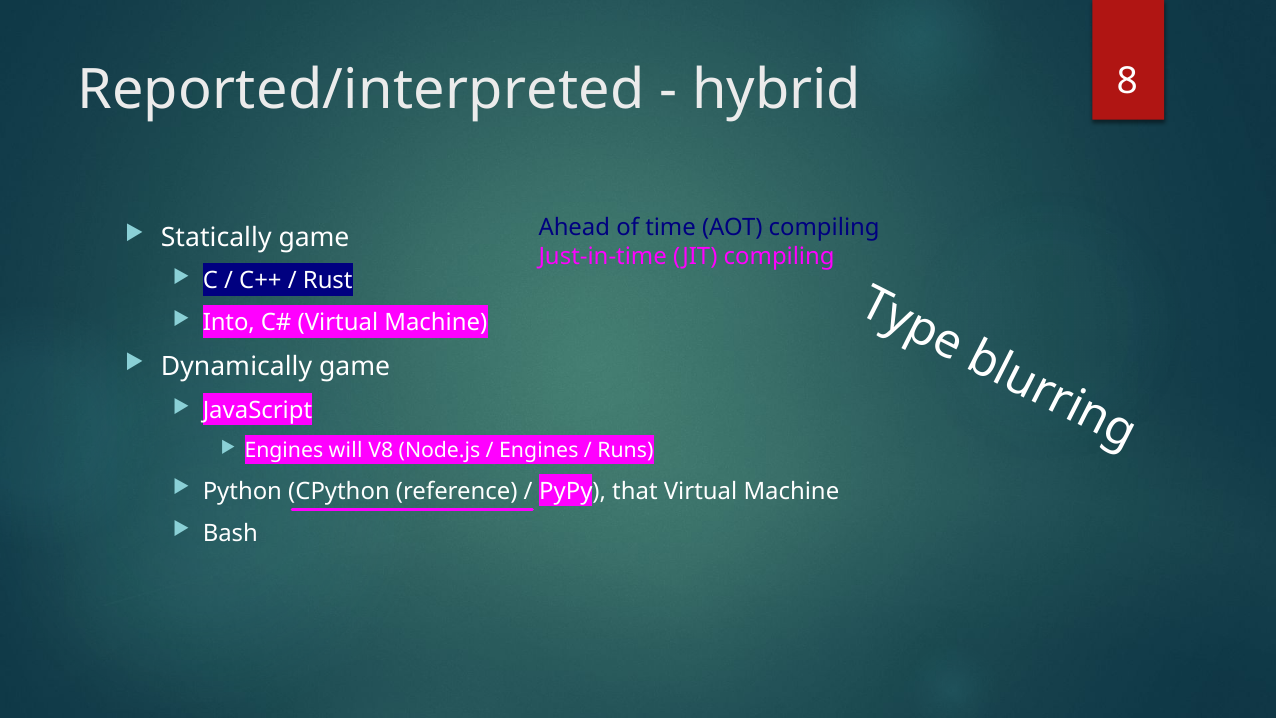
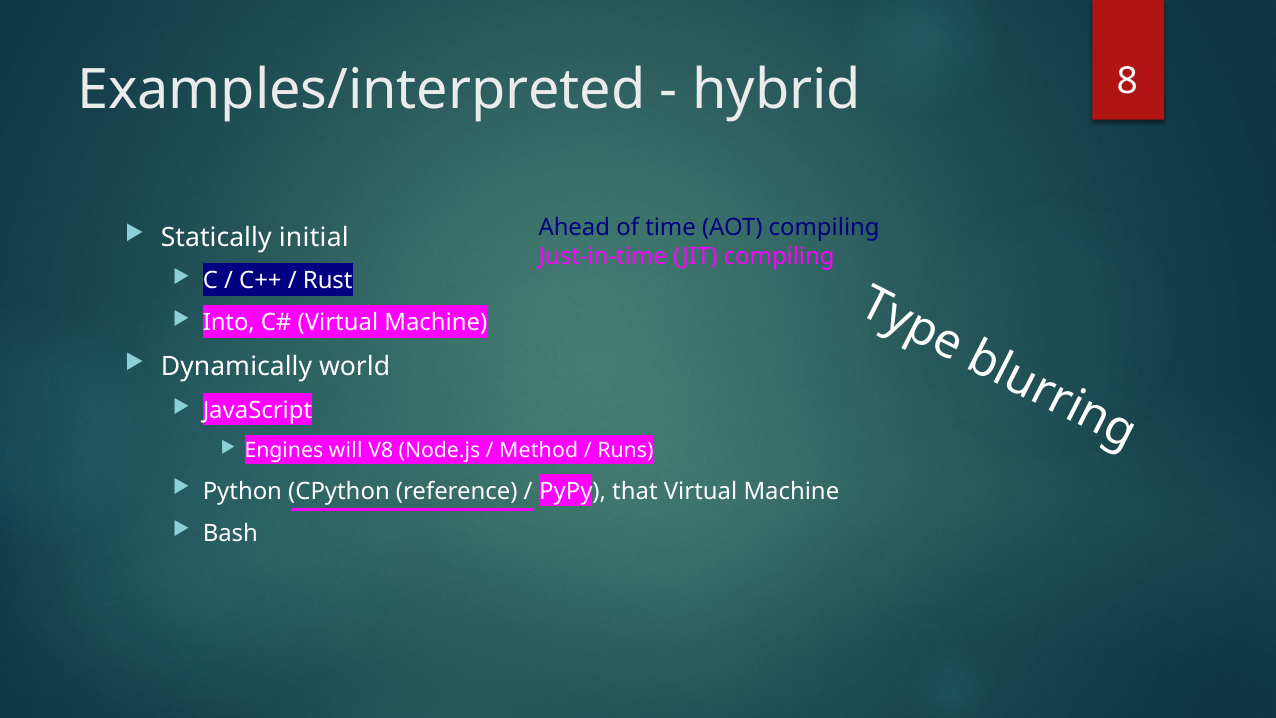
Reported/interpreted: Reported/interpreted -> Examples/interpreted (361, 90)
Statically game: game -> initial (314, 237)
Dynamically game: game -> world (355, 367)
Engines: Engines -> Method (539, 450)
